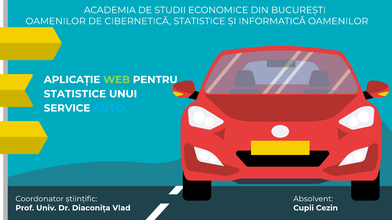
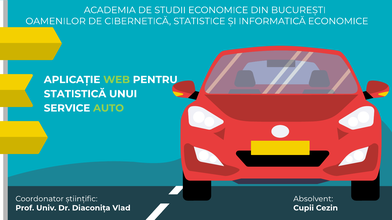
INFORMATICĂ OAMENILOR: OAMENILOR -> ECONOMICE (338, 21)
STATISTICE: STATISTICE -> STATISTICĂ (75, 94)
AUTO colour: light blue -> light green (109, 108)
